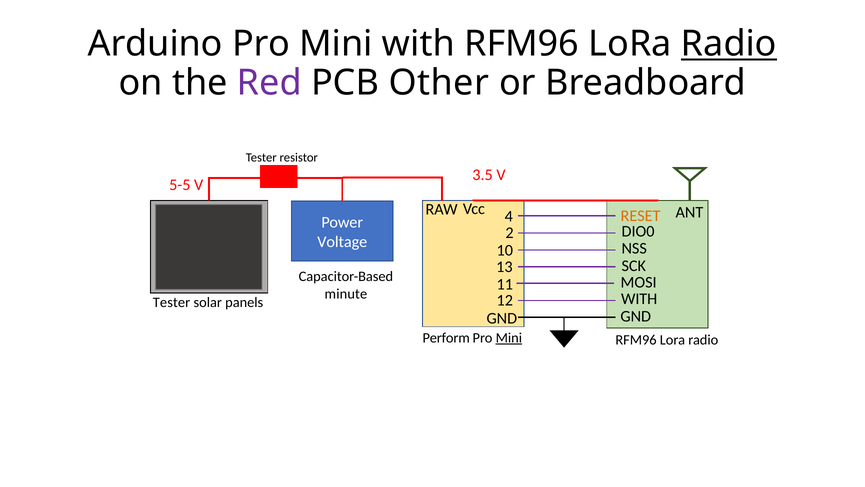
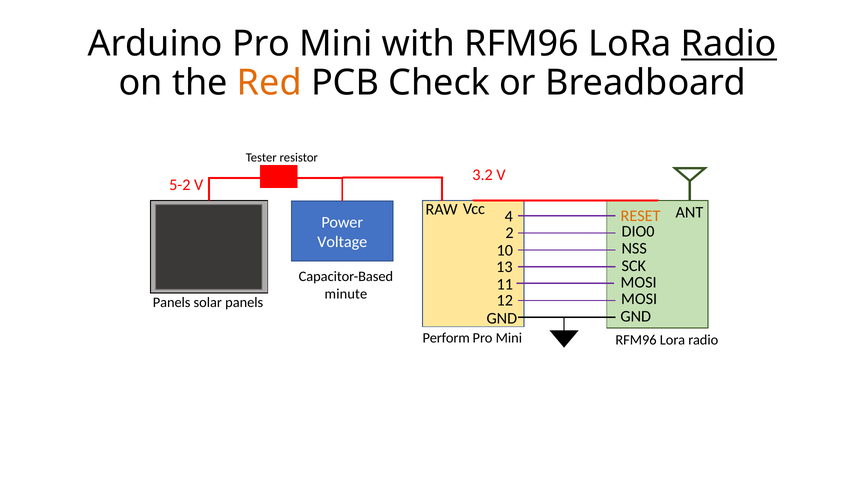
Red colour: purple -> orange (269, 83)
Other: Other -> Check (439, 83)
3.5: 3.5 -> 3.2 (483, 175)
5-5: 5-5 -> 5-2 (180, 185)
WITH: WITH -> MOSI (639, 299)
Tester: Tester -> Panels (172, 302)
Mini underline: present -> none (509, 338)
